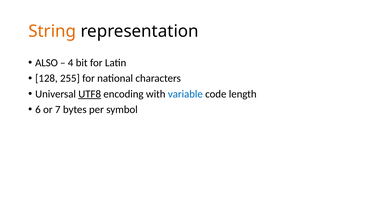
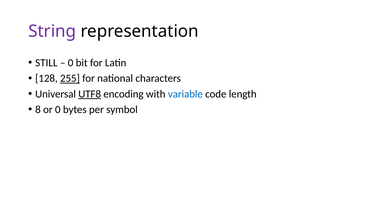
String colour: orange -> purple (52, 31)
ALSO: ALSO -> STILL (46, 63)
4: 4 -> 0 (71, 63)
255 underline: none -> present (70, 78)
6: 6 -> 8 (38, 109)
or 7: 7 -> 0 (58, 109)
